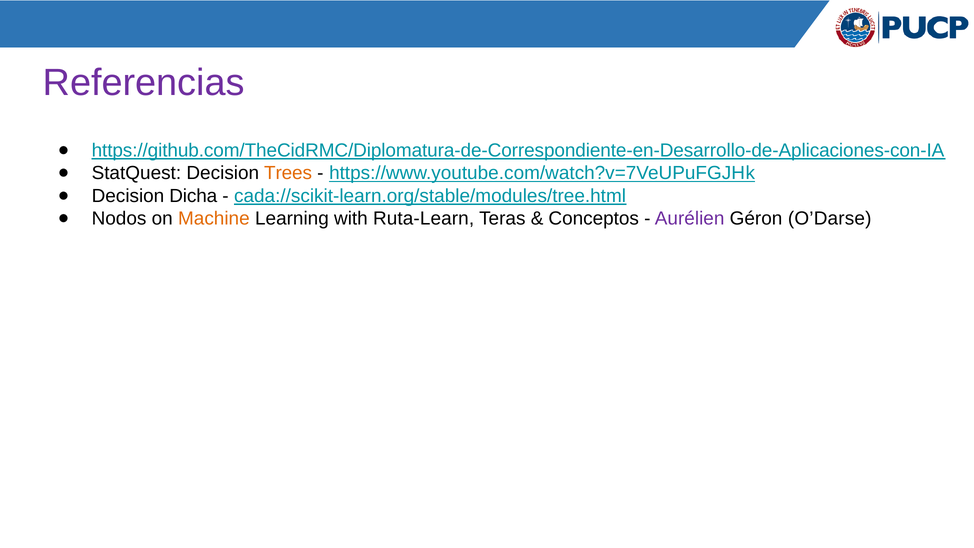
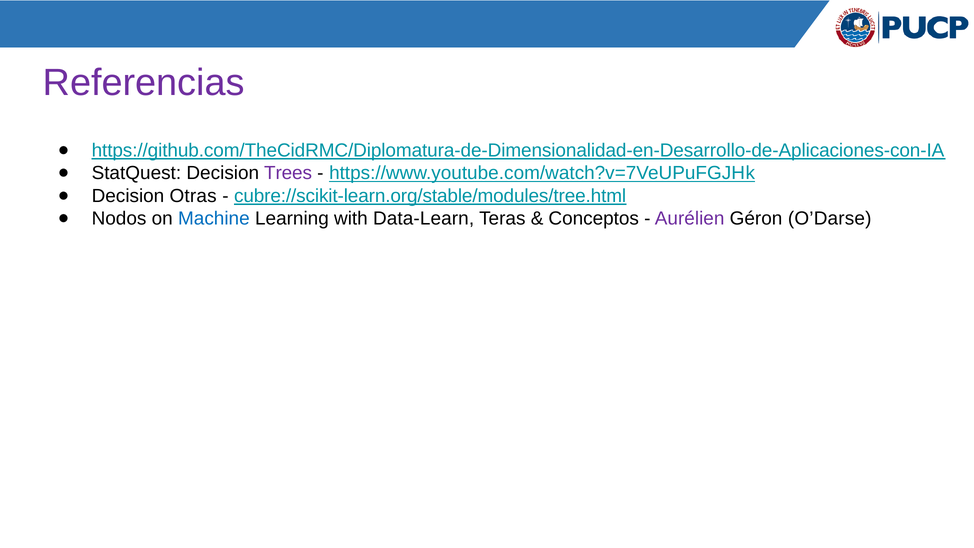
https://github.com/TheCidRMC/Diplomatura-de-Correspondiente-en-Desarrollo-de-Aplicaciones-con-IA: https://github.com/TheCidRMC/Diplomatura-de-Correspondiente-en-Desarrollo-de-Aplicaciones-con-IA -> https://github.com/TheCidRMC/Diplomatura-de-Dimensionalidad-en-Desarrollo-de-Aplicaciones-con-IA (518, 150)
Trees colour: orange -> purple (288, 173)
Dicha: Dicha -> Otras (193, 196)
cada://scikit-learn.org/stable/modules/tree.html: cada://scikit-learn.org/stable/modules/tree.html -> cubre://scikit-learn.org/stable/modules/tree.html (430, 196)
Machine colour: orange -> blue (214, 219)
Ruta-Learn: Ruta-Learn -> Data-Learn (424, 219)
